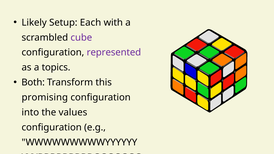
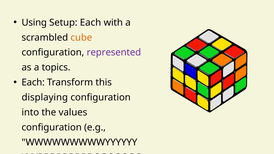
Likely: Likely -> Using (34, 23)
cube colour: purple -> orange (81, 38)
Both: Both -> Each (33, 82)
promising: promising -> displaying (45, 97)
